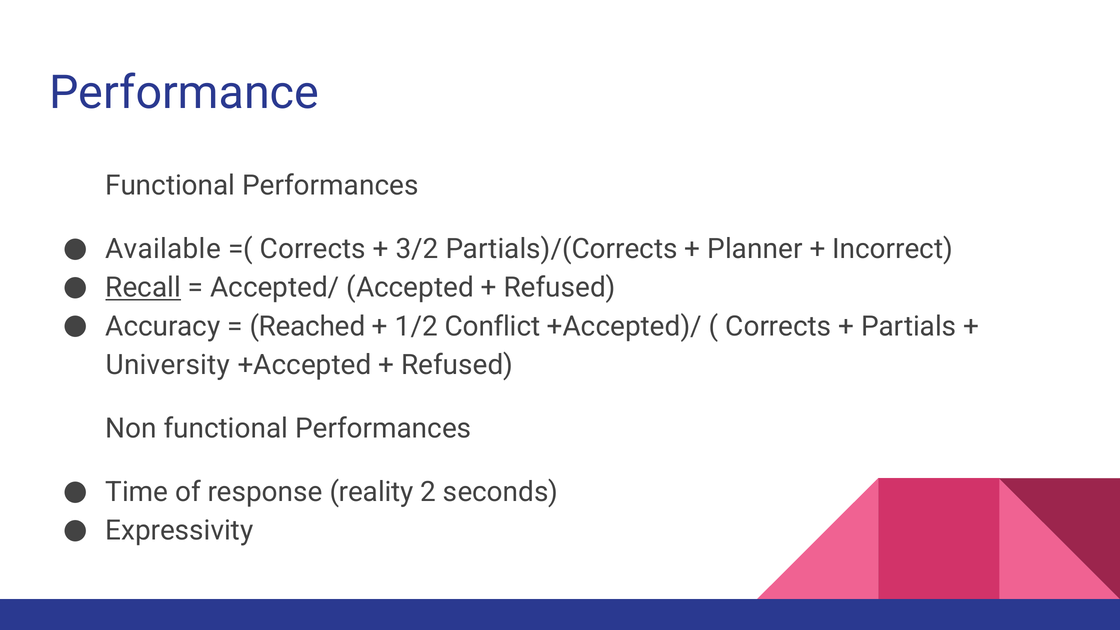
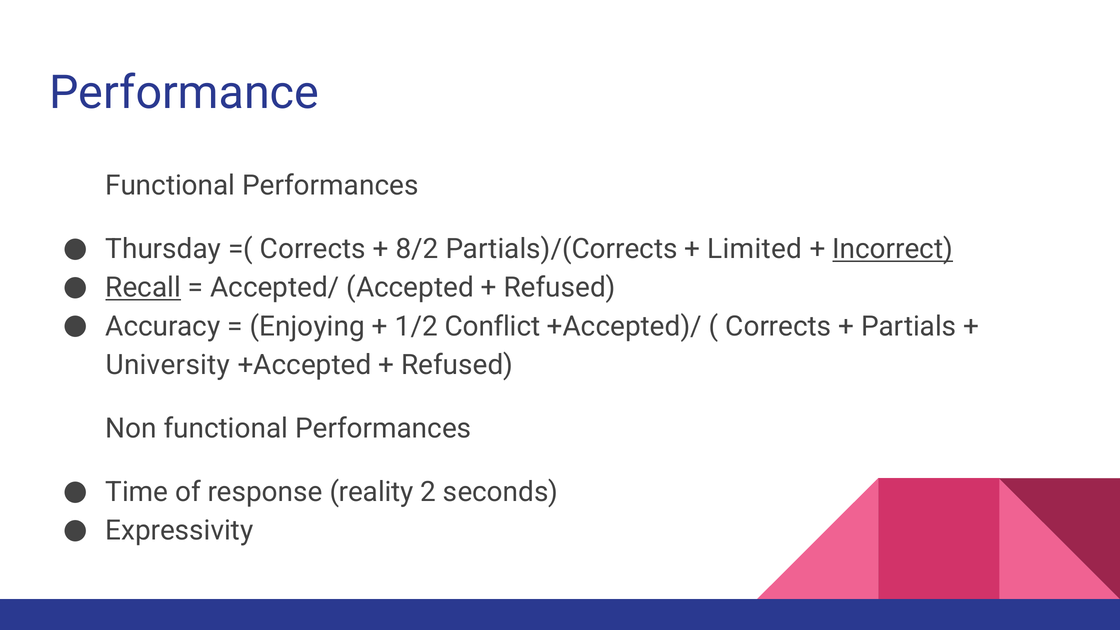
Available: Available -> Thursday (163, 249)
3/2: 3/2 -> 8/2 (417, 249)
Planner: Planner -> Limited (755, 249)
Incorrect underline: none -> present (893, 249)
Reached: Reached -> Enjoying (307, 326)
